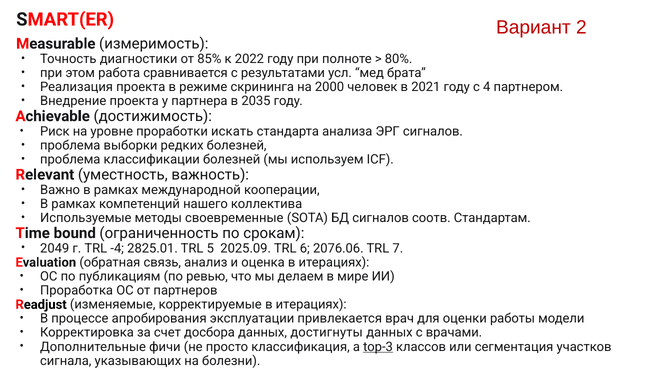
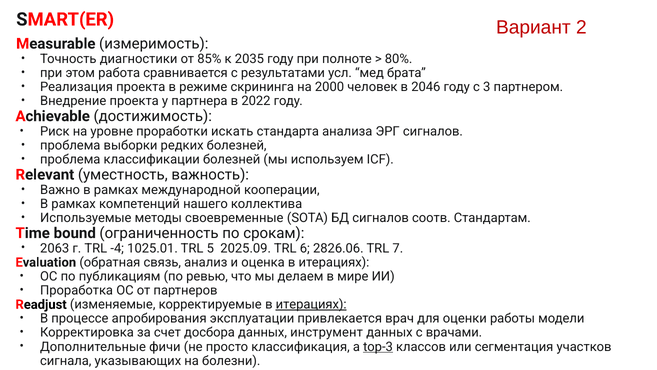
2022: 2022 -> 2035 (249, 59)
2021: 2021 -> 2046 (426, 87)
4: 4 -> 3 (487, 87)
2035: 2035 -> 2022 (256, 101)
2049: 2049 -> 2063 (55, 248)
2825.01: 2825.01 -> 1025.01 (153, 248)
2076.06: 2076.06 -> 2826.06 (338, 248)
итерациях underline: none -> present (311, 304)
достигнуты: достигнуты -> инструмент (327, 332)
